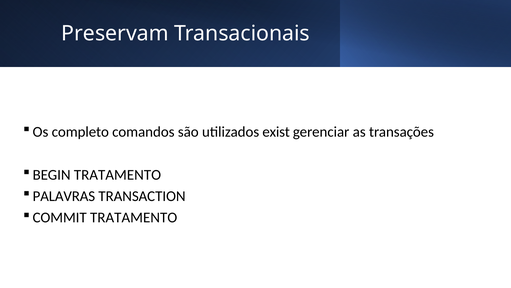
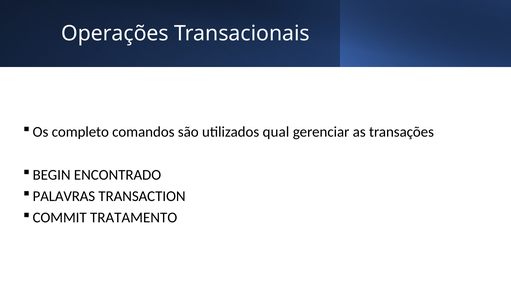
Preservam: Preservam -> Operações (115, 33)
exist: exist -> qual (276, 132)
BEGIN TRATAMENTO: TRATAMENTO -> ENCONTRADO (118, 174)
